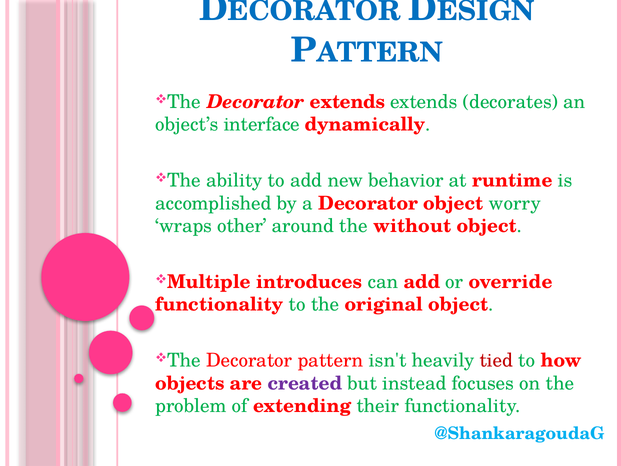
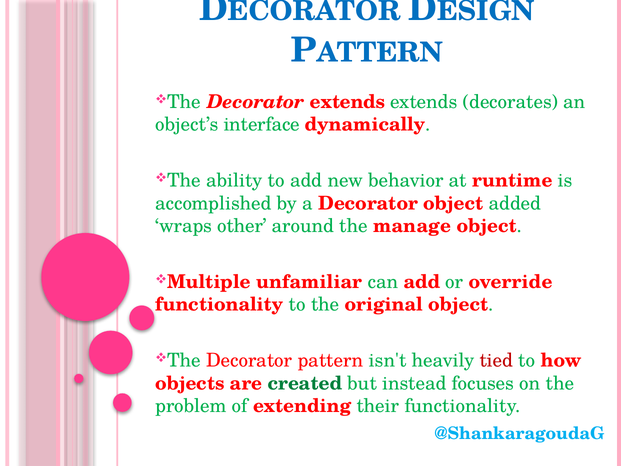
worry: worry -> added (515, 203)
without: without -> manage (412, 226)
introduces: introduces -> unfamiliar (309, 282)
created colour: purple -> green (305, 383)
